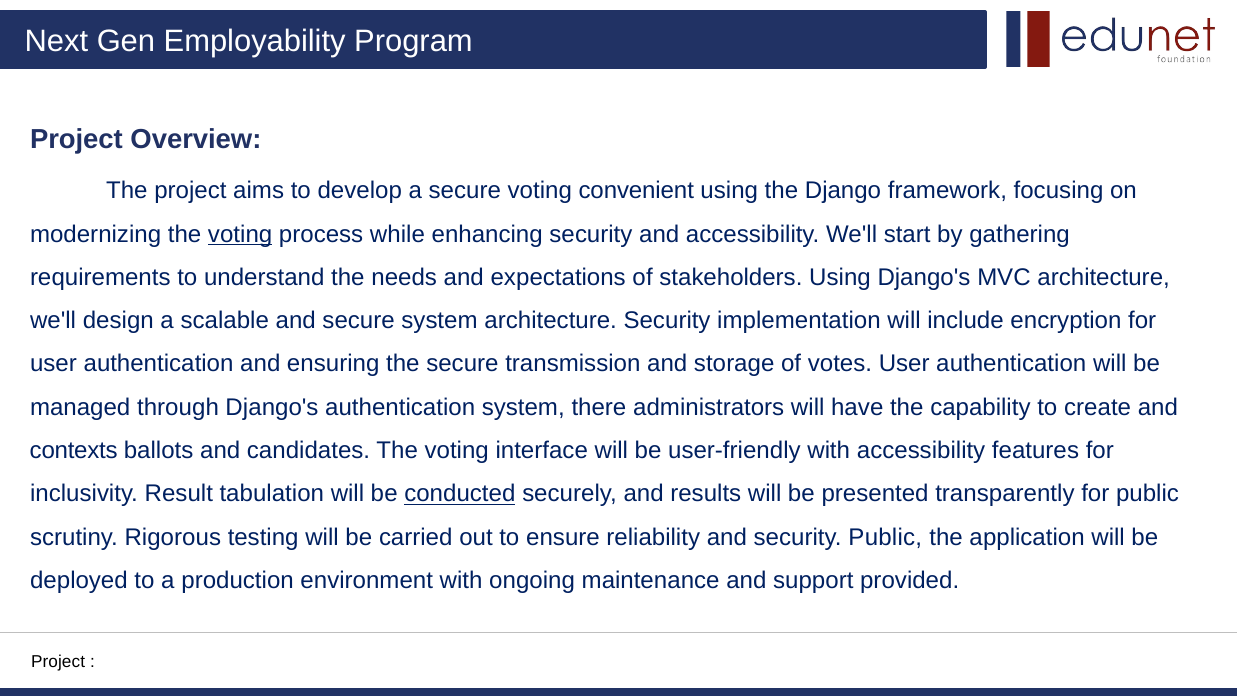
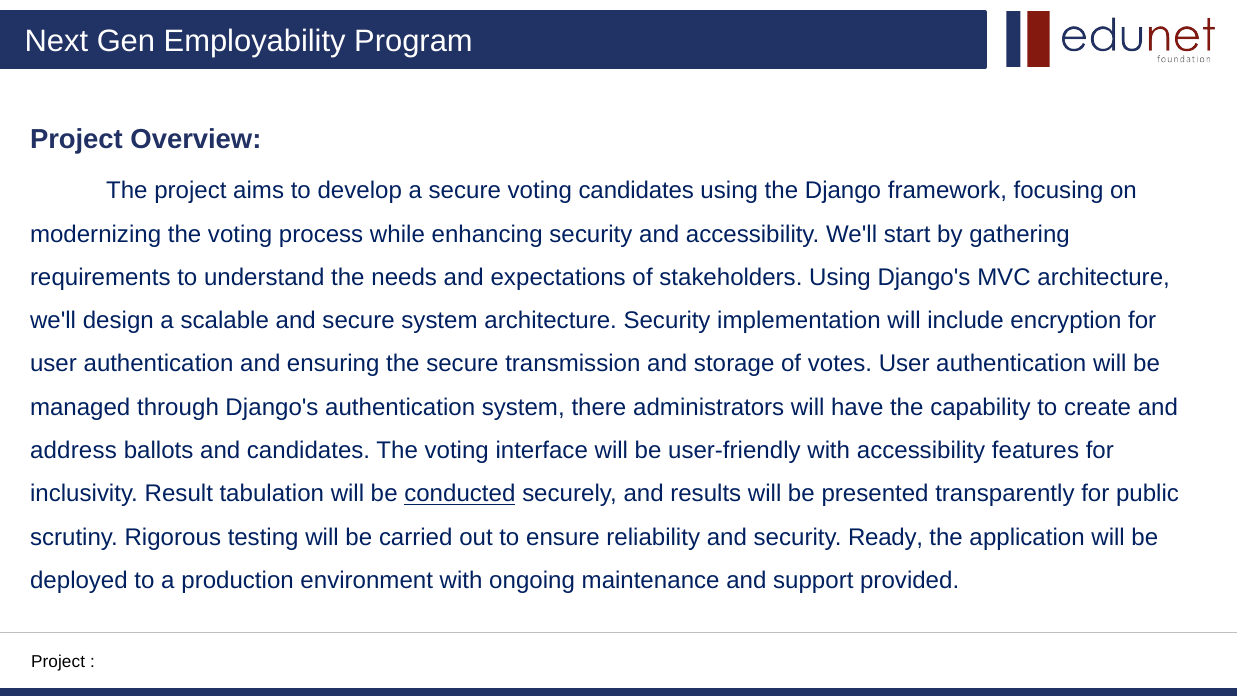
voting convenient: convenient -> candidates (636, 190)
voting underline: present -> none (240, 234)
contexts: contexts -> address (73, 451)
security Public: Public -> Ready (886, 537)
